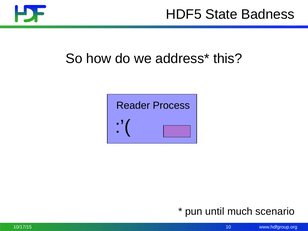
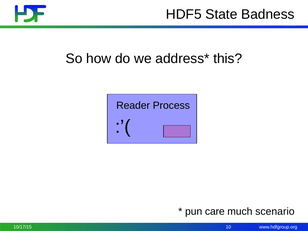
until: until -> care (215, 211)
